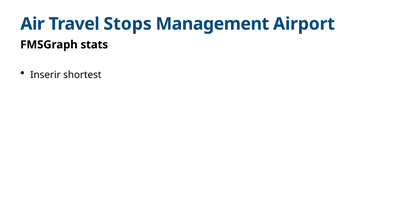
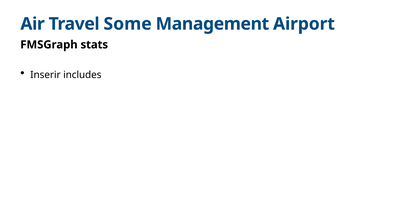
Stops: Stops -> Some (128, 24)
shortest: shortest -> includes (82, 75)
